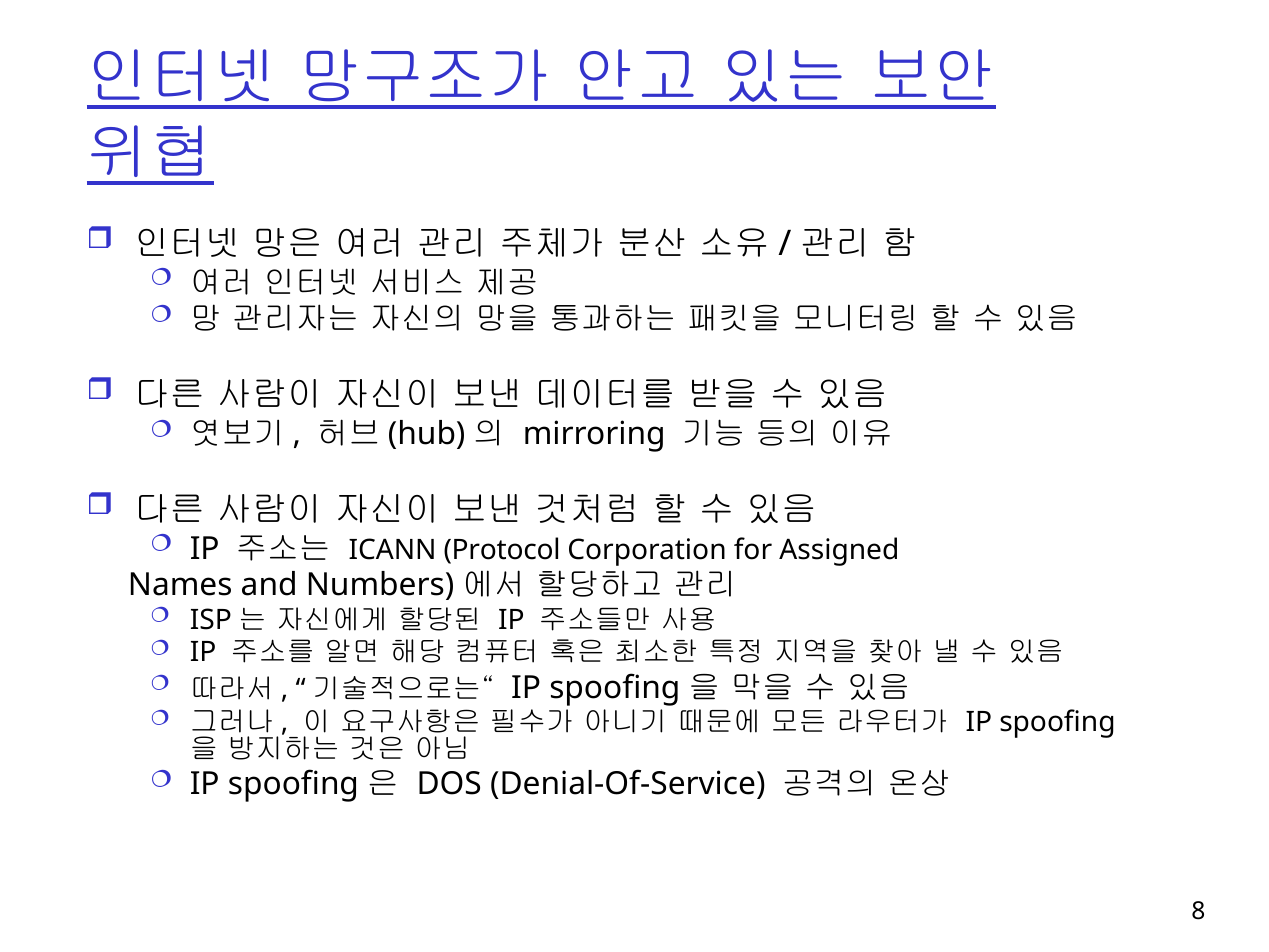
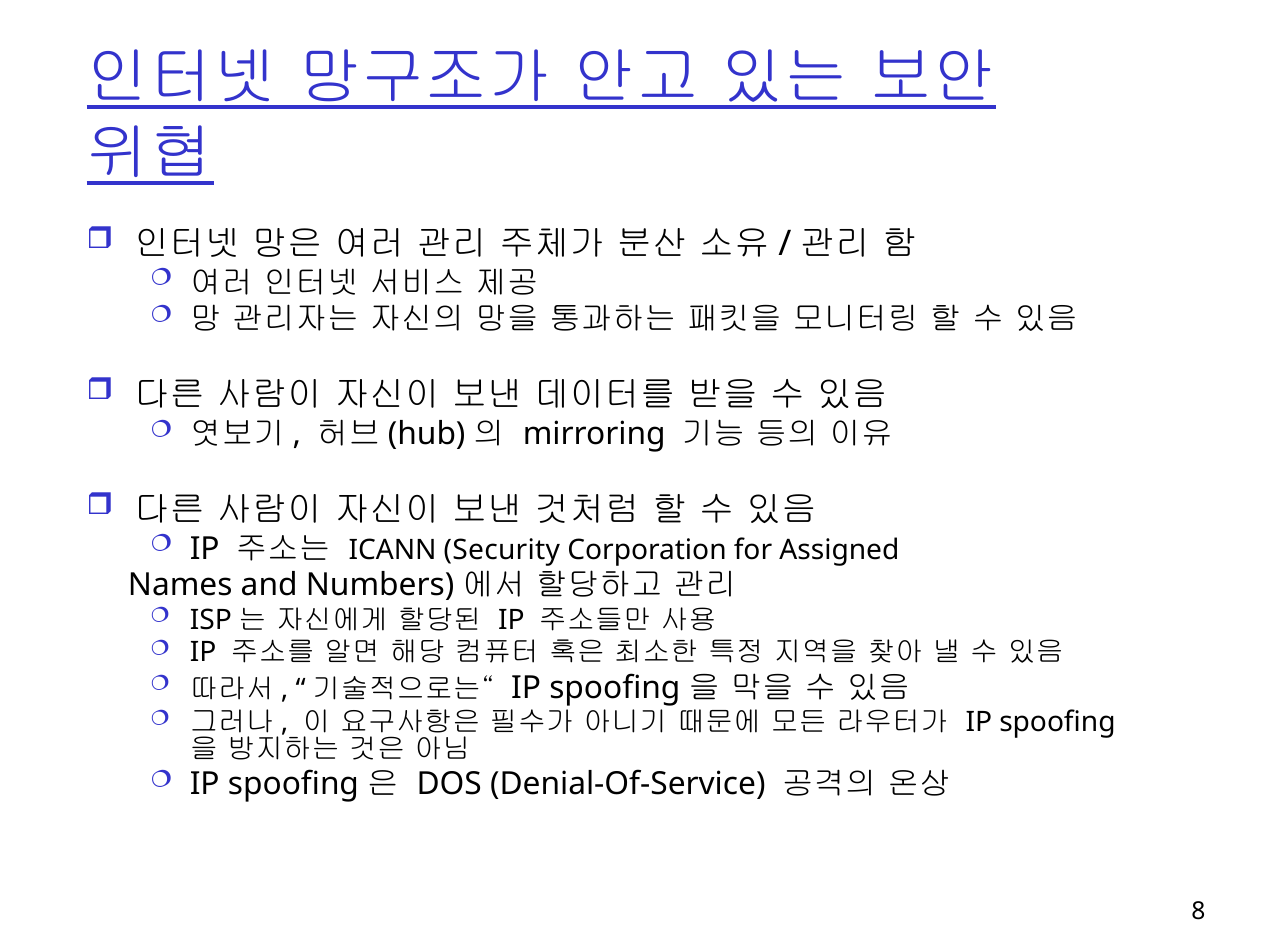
Protocol: Protocol -> Security (502, 550)
